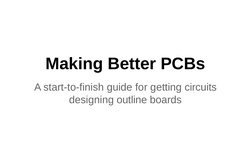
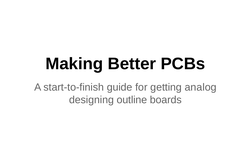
circuits: circuits -> analog (201, 87)
